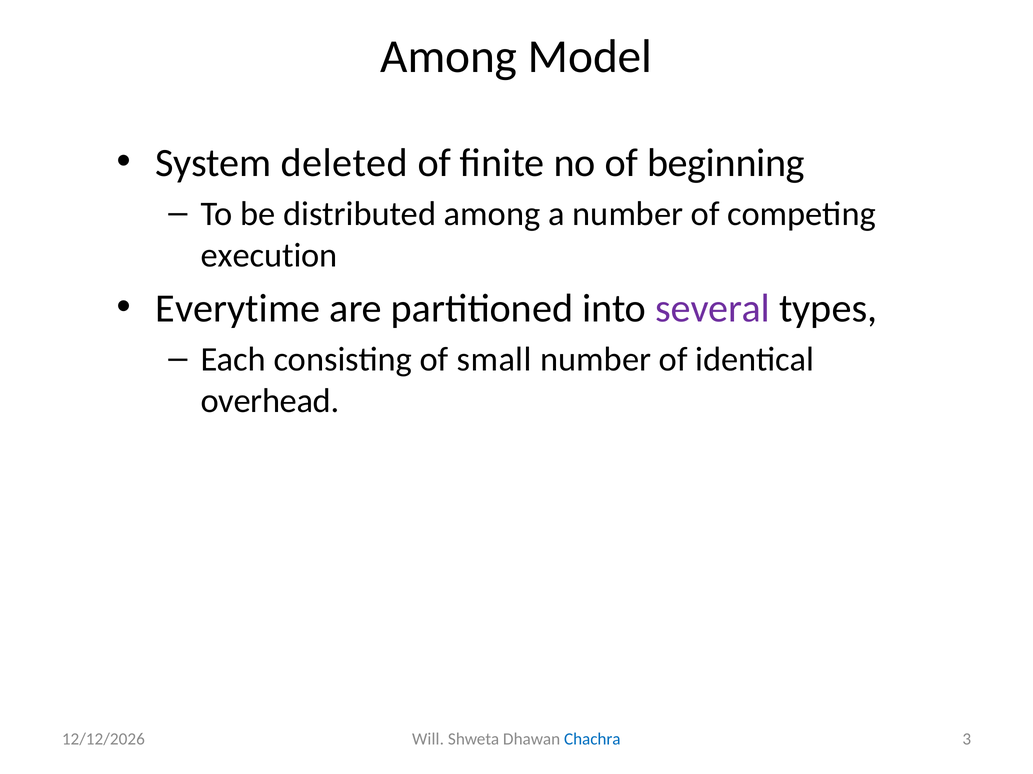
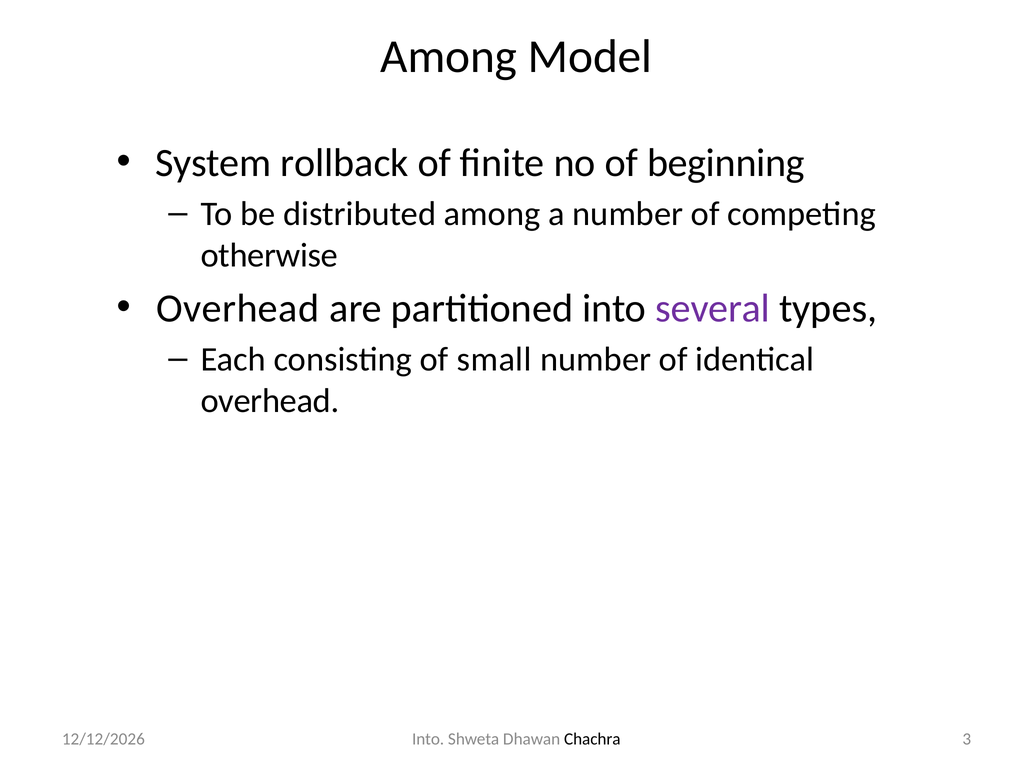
deleted: deleted -> rollback (345, 163)
execution: execution -> otherwise (269, 255)
Everytime: Everytime -> Overhead (238, 309)
Will: Will -> Into (428, 740)
Chachra colour: blue -> black (592, 740)
